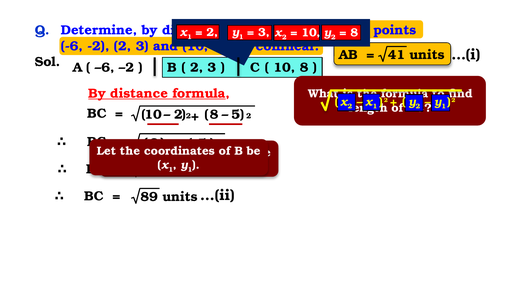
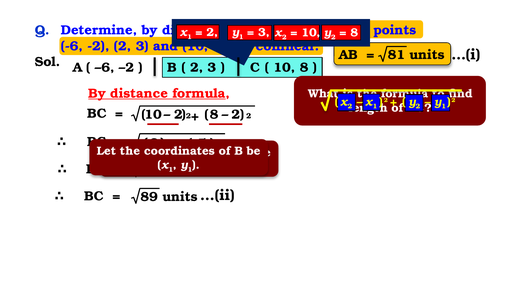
41: 41 -> 81 (396, 55)
2 8 5: 5 -> 2 (238, 114)
